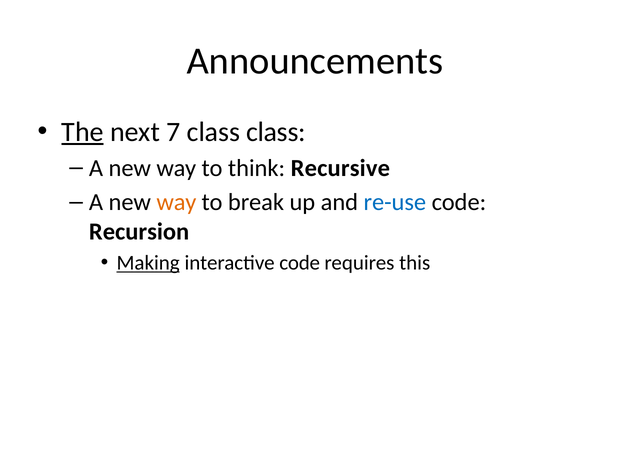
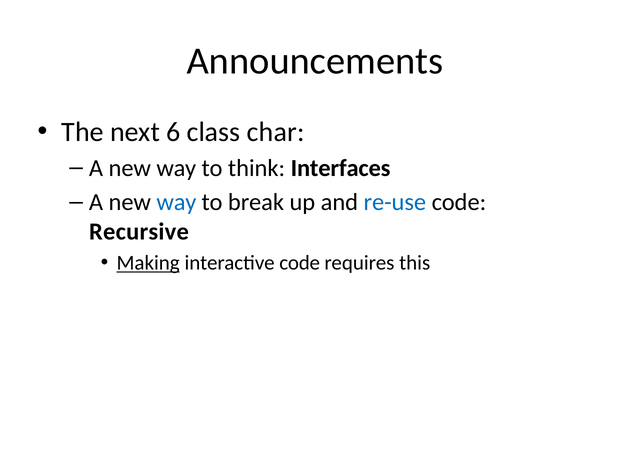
The underline: present -> none (83, 132)
7: 7 -> 6 (173, 132)
class class: class -> char (276, 132)
Recursive: Recursive -> Interfaces (341, 168)
way colour: orange -> blue (176, 203)
Recursion: Recursion -> Recursive (139, 232)
